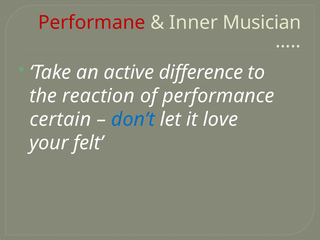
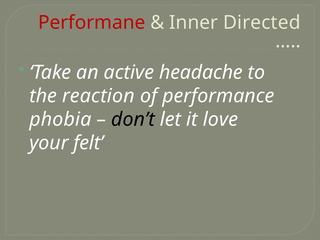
Musician: Musician -> Directed (262, 23)
difference: difference -> headache (201, 72)
certain: certain -> phobia (60, 119)
don’t colour: blue -> black (133, 119)
